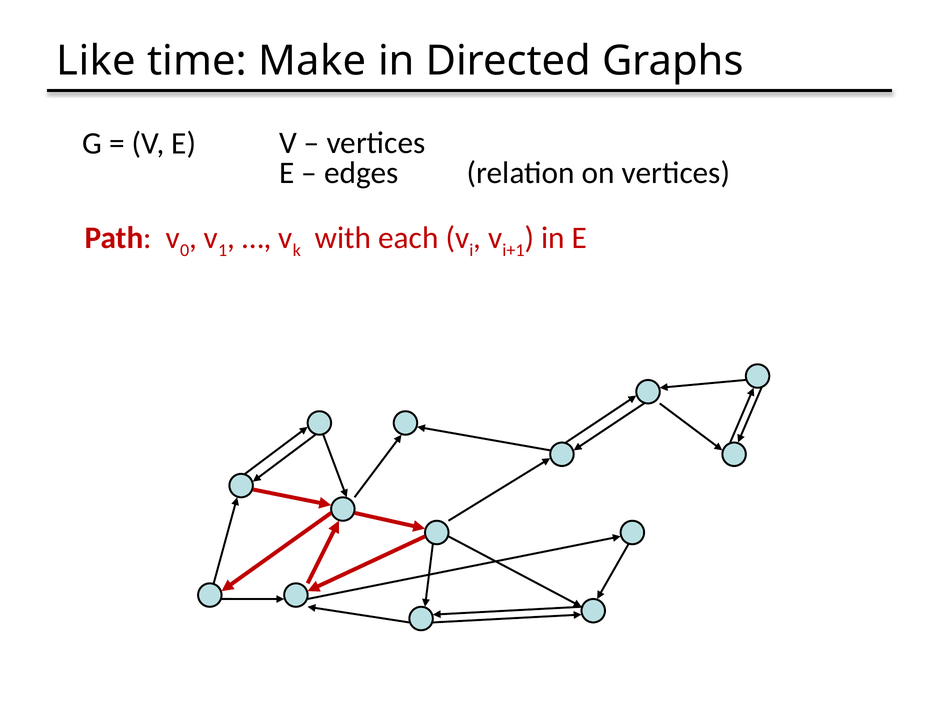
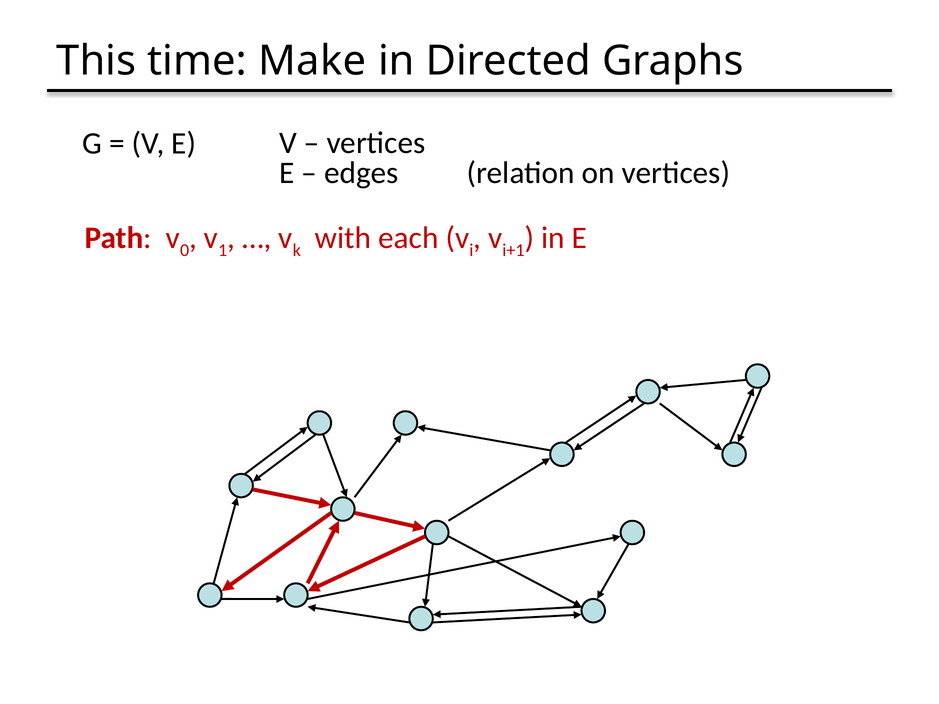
Like: Like -> This (96, 61)
